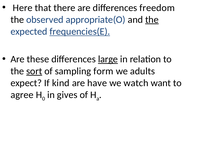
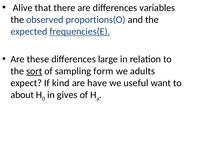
Here: Here -> Alive (23, 8)
freedom: freedom -> variables (157, 8)
appropriate(O: appropriate(O -> proportions(O (96, 20)
the underline: present -> none (152, 20)
large underline: present -> none (108, 59)
watch: watch -> useful (136, 83)
agree: agree -> about (22, 95)
